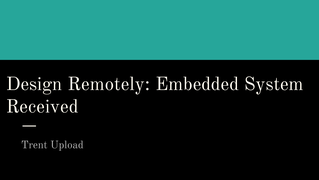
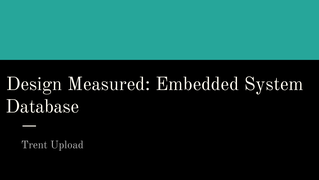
Remotely: Remotely -> Measured (109, 84)
Received: Received -> Database (42, 106)
